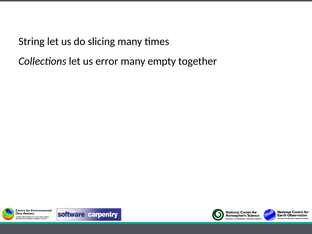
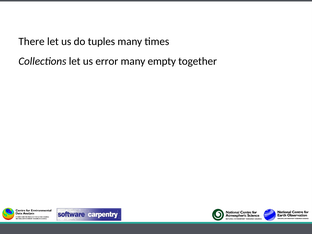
String: String -> There (32, 41)
slicing: slicing -> tuples (101, 41)
